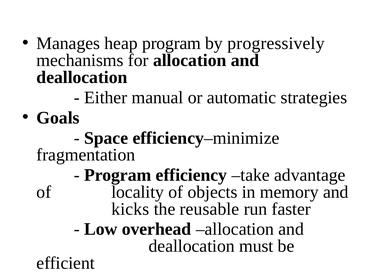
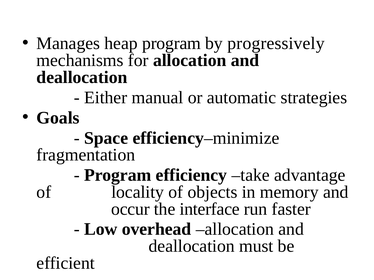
kicks: kicks -> occur (130, 209)
reusable: reusable -> interface (210, 209)
